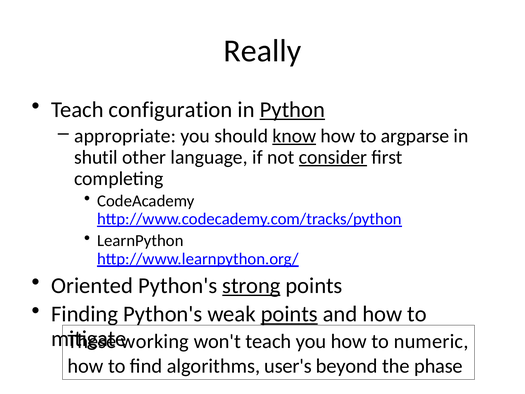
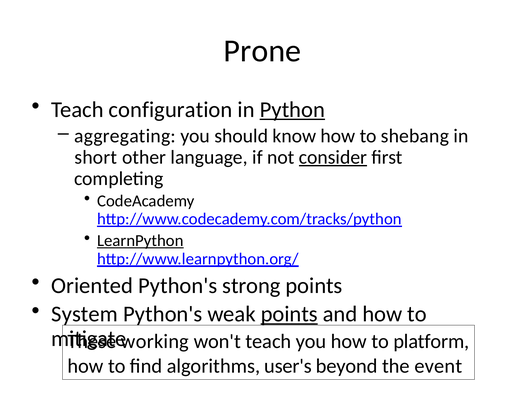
Really: Really -> Prone (262, 51)
appropriate: appropriate -> aggregating (125, 136)
know underline: present -> none (294, 136)
argparse: argparse -> shebang (415, 136)
shutil: shutil -> short (96, 157)
LearnPython underline: none -> present (140, 241)
strong underline: present -> none (251, 285)
Finding: Finding -> System (85, 314)
numeric: numeric -> platform (431, 341)
phase: phase -> event (438, 366)
